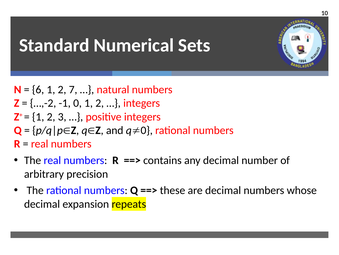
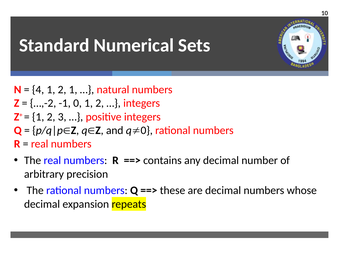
6: 6 -> 4 (38, 89)
2 7: 7 -> 1 (73, 89)
